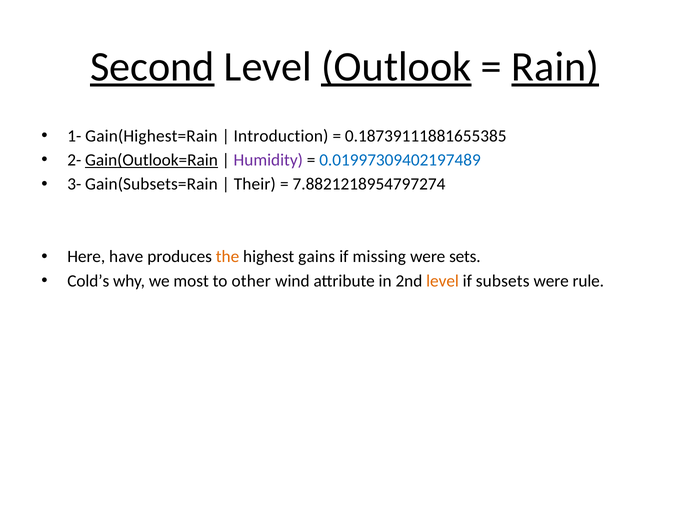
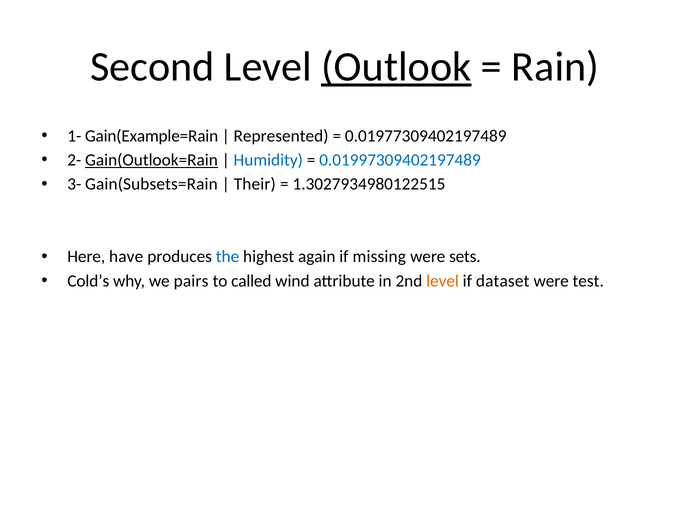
Second underline: present -> none (152, 67)
Rain underline: present -> none (555, 67)
Gain(Highest=Rain: Gain(Highest=Rain -> Gain(Example=Rain (152, 136)
Introduction: Introduction -> Represented (281, 136)
0.18739111881655385: 0.18739111881655385 -> 0.01977309402197489 (426, 136)
Humidity colour: purple -> blue (268, 160)
7.8821218954797274: 7.8821218954797274 -> 1.3027934980122515 (369, 184)
the colour: orange -> blue (228, 257)
gains: gains -> again (317, 257)
most: most -> pairs (191, 281)
other: other -> called (251, 281)
subsets: subsets -> dataset (503, 281)
rule: rule -> test (588, 281)
